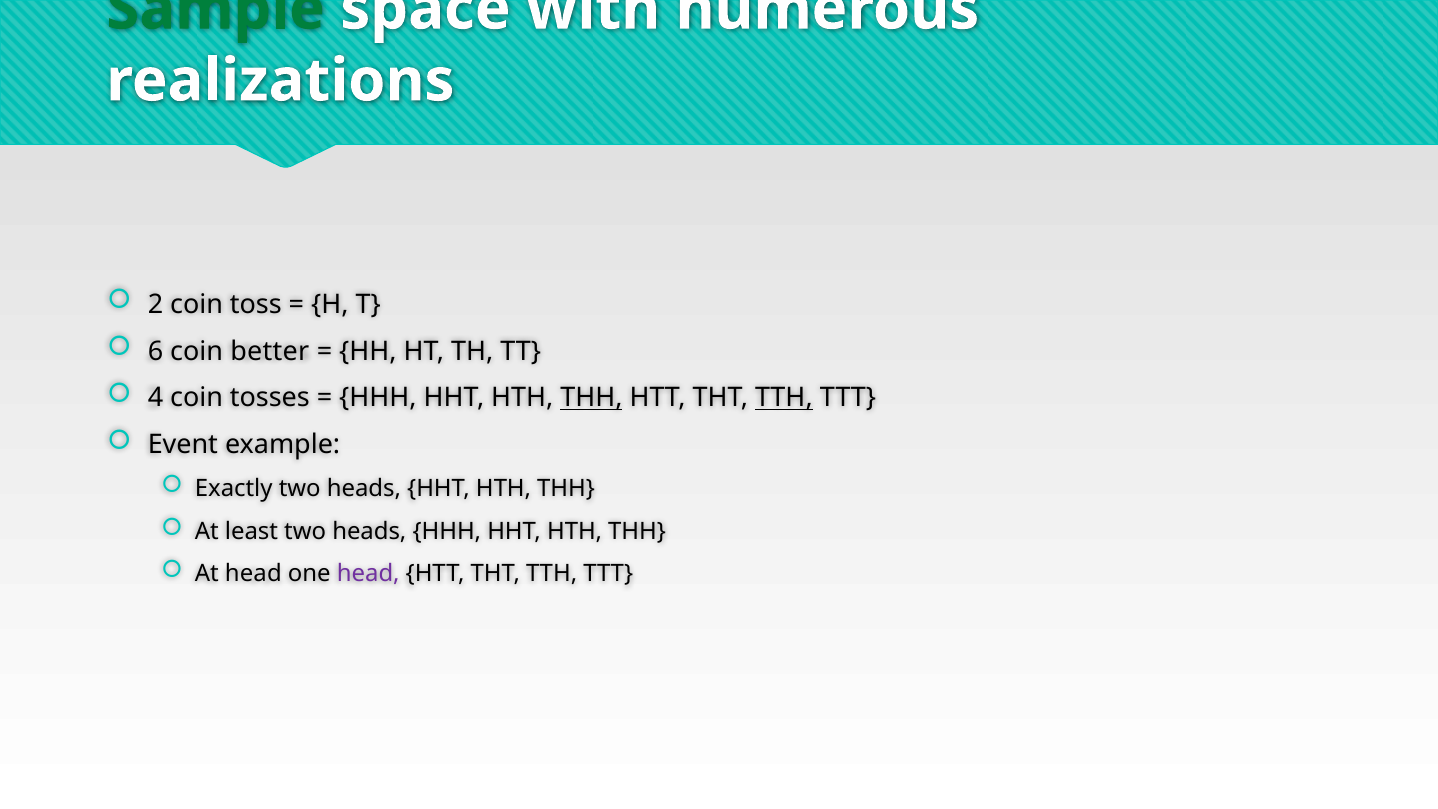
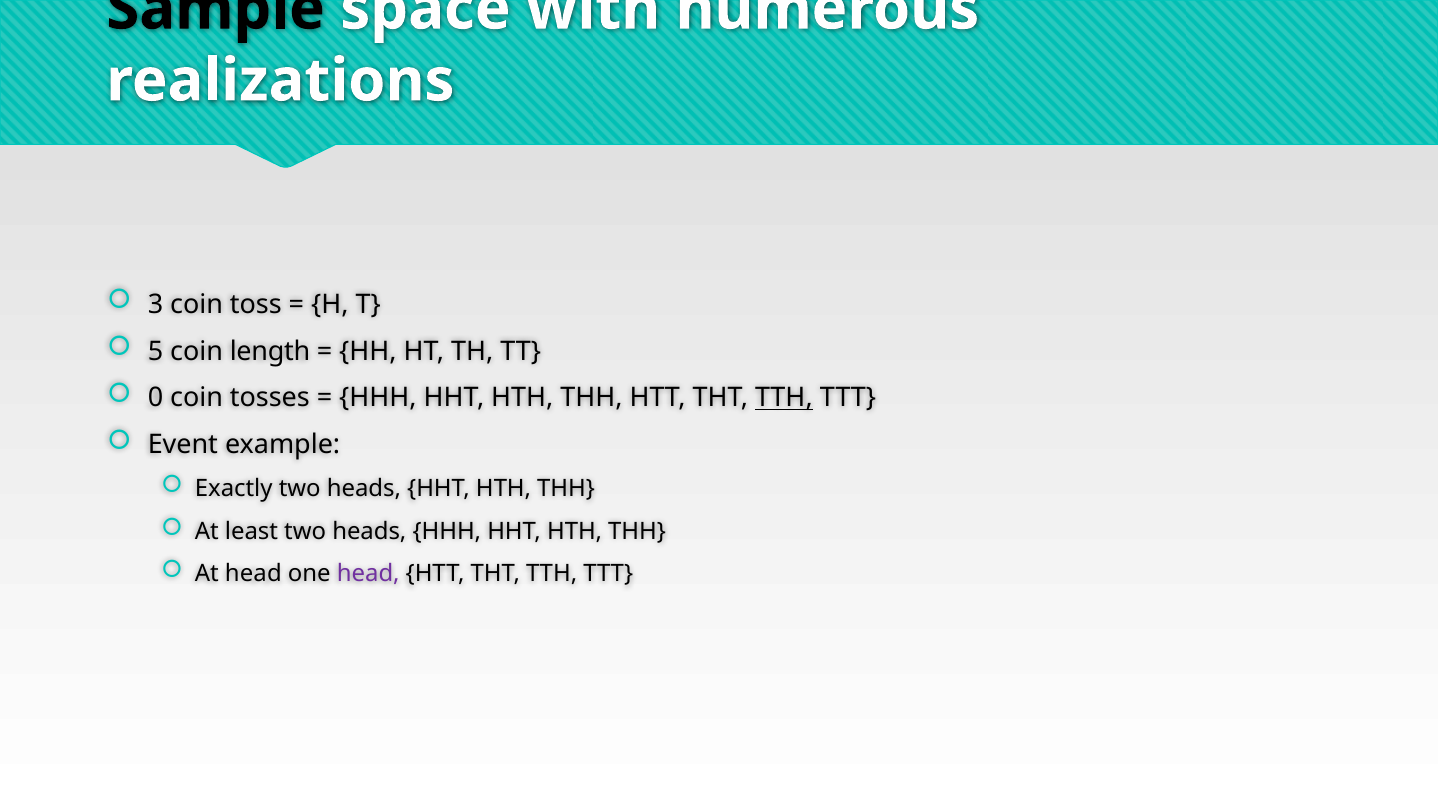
Sample colour: green -> black (216, 9)
2: 2 -> 3 (156, 304)
6: 6 -> 5 (156, 351)
better: better -> length (270, 351)
4: 4 -> 0 (156, 398)
THH underline: present -> none (591, 398)
